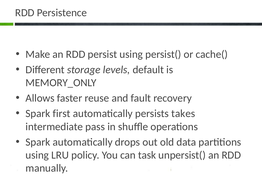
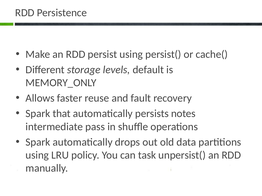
first: first -> that (62, 114)
takes: takes -> notes (183, 114)
